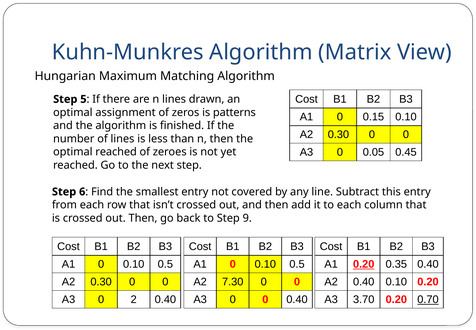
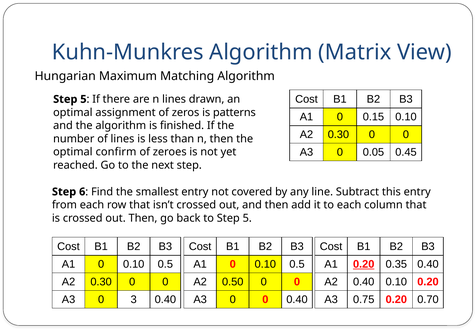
optimal reached: reached -> confirm (116, 152)
to Step 9: 9 -> 5 (247, 218)
7.30: 7.30 -> 0.50 (233, 281)
2: 2 -> 3 (134, 299)
3.70: 3.70 -> 0.75 (364, 299)
0.70 underline: present -> none (428, 299)
